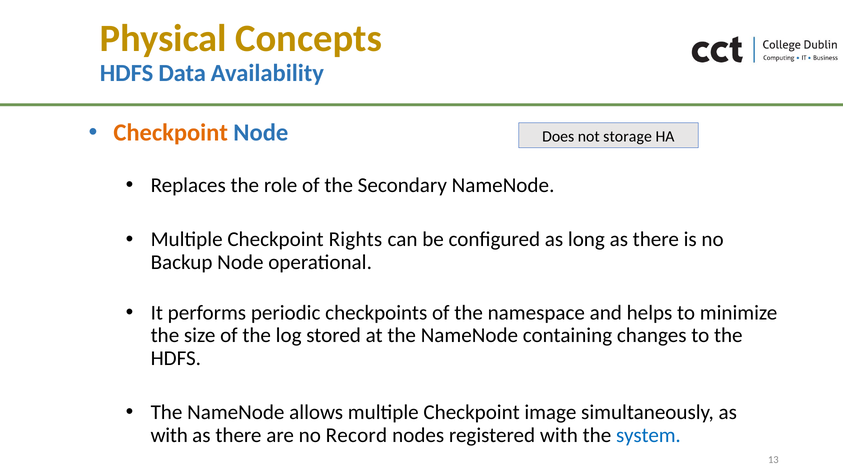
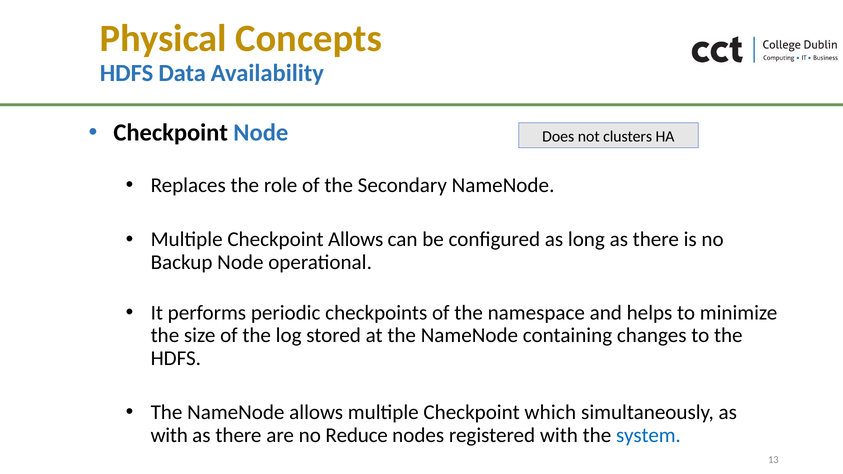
Checkpoint colour: orange -> black (171, 133)
storage: storage -> clusters (628, 137)
Checkpoint Rights: Rights -> Allows (356, 240)
image: image -> which (550, 413)
Record: Record -> Reduce (357, 435)
